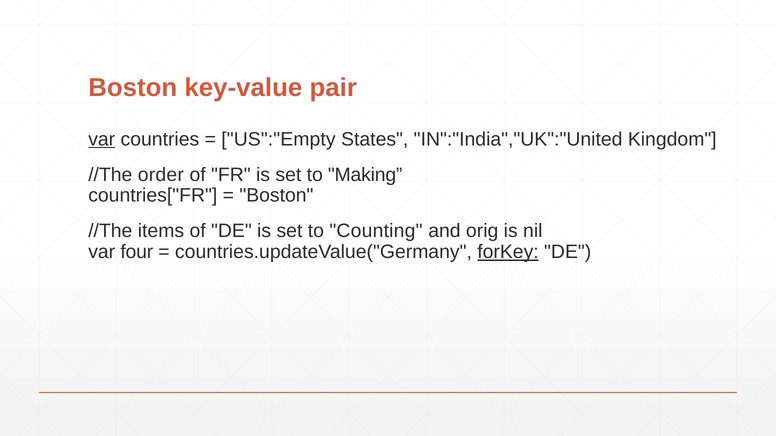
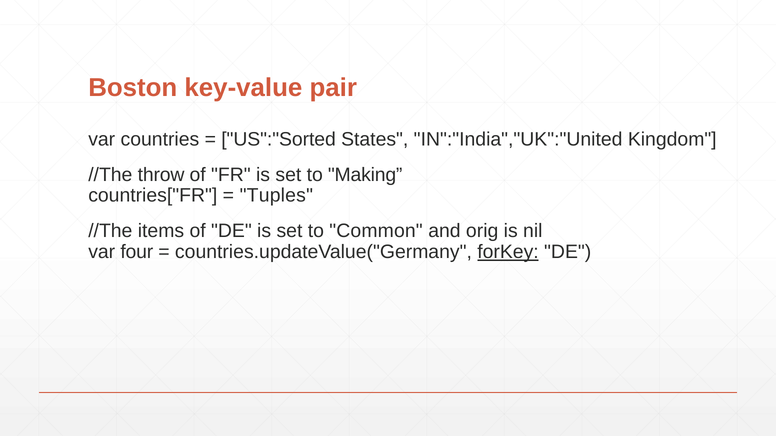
var underline: present -> none (102, 139)
US":"Empty: US":"Empty -> US":"Sorted (279, 139)
order: order -> throw (161, 175)
Boston: Boston -> Tuples (276, 196)
Counting: Counting -> Common (376, 231)
